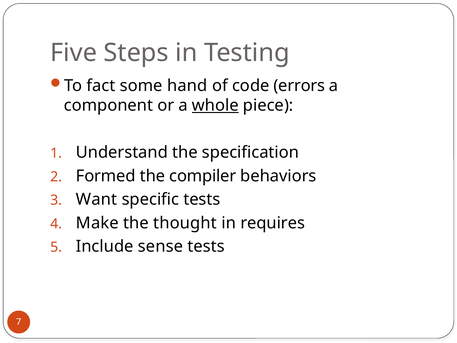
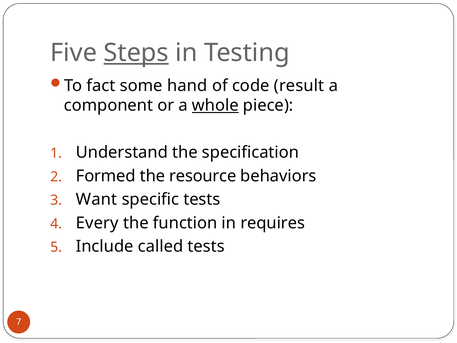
Steps underline: none -> present (136, 53)
errors: errors -> result (299, 86)
compiler: compiler -> resource (203, 176)
Make: Make -> Every (97, 223)
thought: thought -> function (185, 223)
sense: sense -> called (161, 246)
